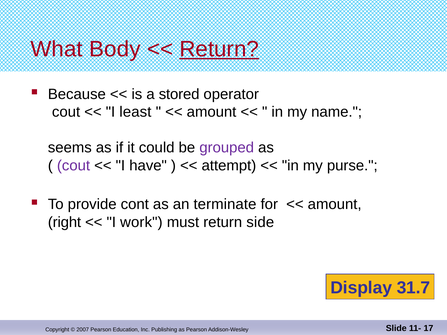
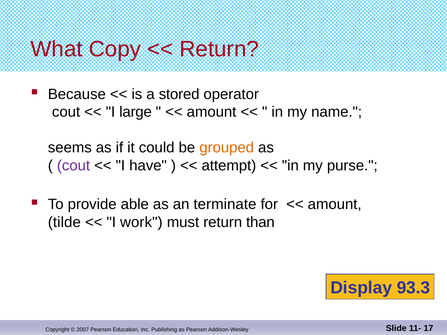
Body: Body -> Copy (115, 49)
Return underline: present -> none (219, 49)
least: least -> large (136, 112)
grouped colour: purple -> orange (227, 148)
cont: cont -> able (135, 204)
right: right -> tilde (64, 222)
side: side -> than (260, 222)
31.7: 31.7 -> 93.3 (413, 288)
